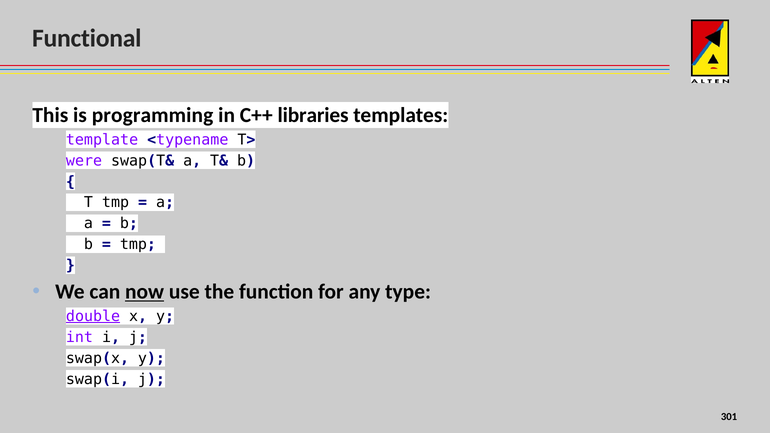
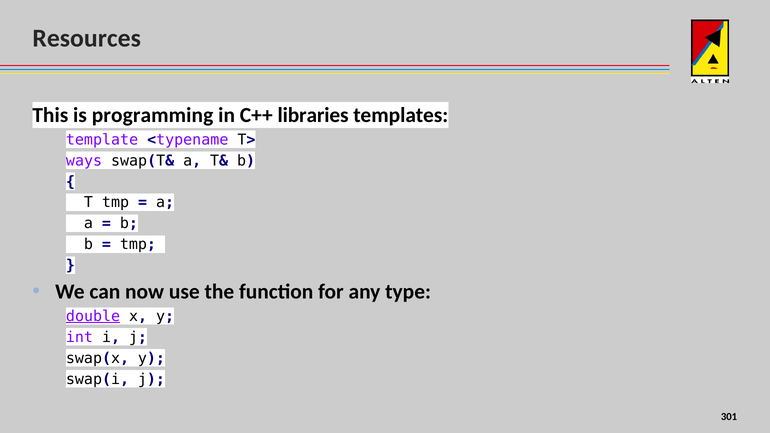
Functional: Functional -> Resources (87, 38)
were: were -> ways (84, 161)
now underline: present -> none (145, 292)
